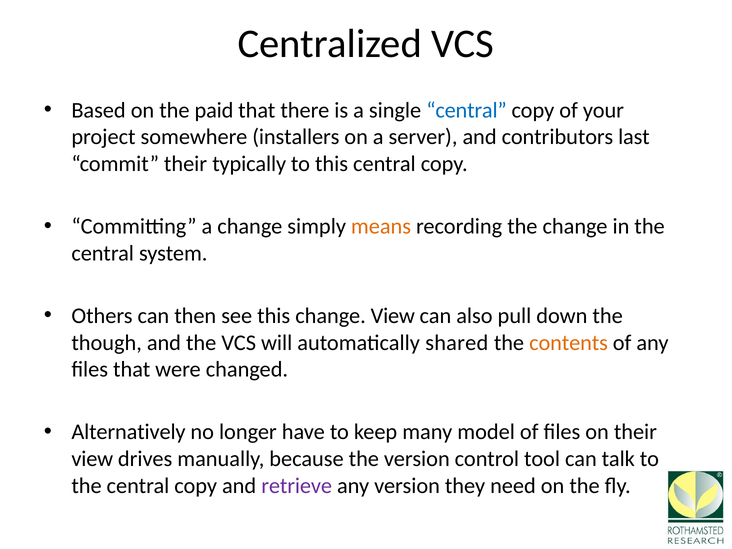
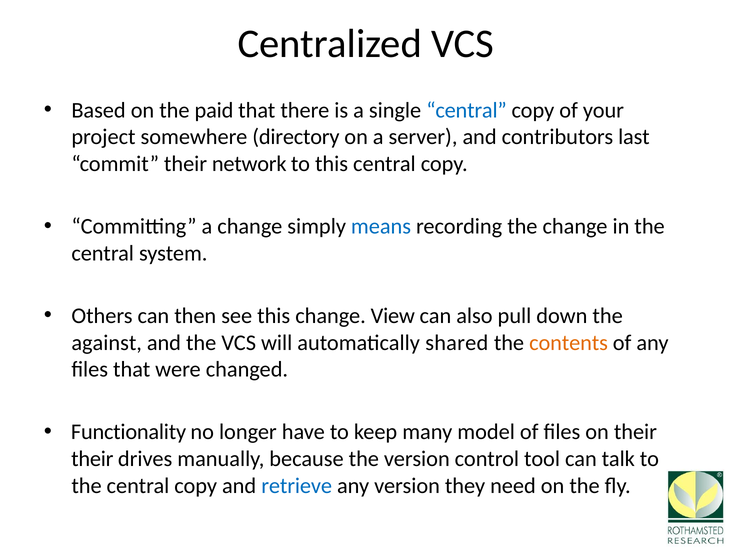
installers: installers -> directory (296, 137)
typically: typically -> network (249, 164)
means colour: orange -> blue (381, 226)
though: though -> against (107, 343)
Alternatively: Alternatively -> Functionality (129, 432)
view: view -> their (92, 459)
retrieve colour: purple -> blue (297, 486)
